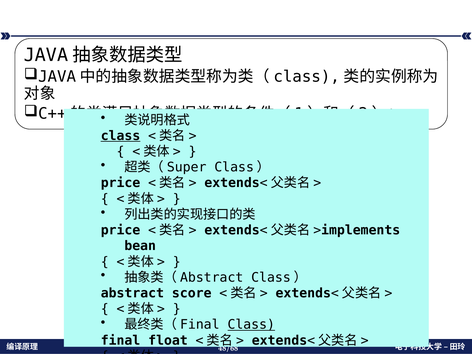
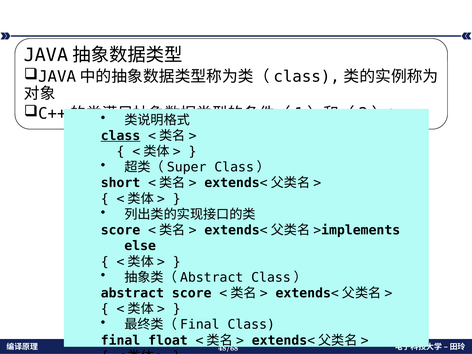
price: price -> short (121, 183)
price: price -> score (121, 230)
bean: bean -> else (140, 246)
Class underline: present -> none (251, 325)
